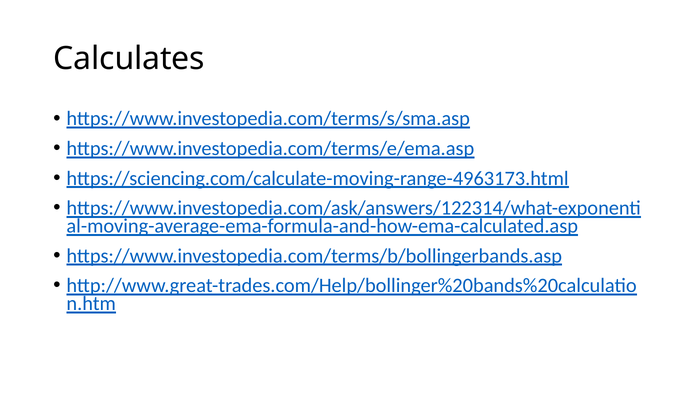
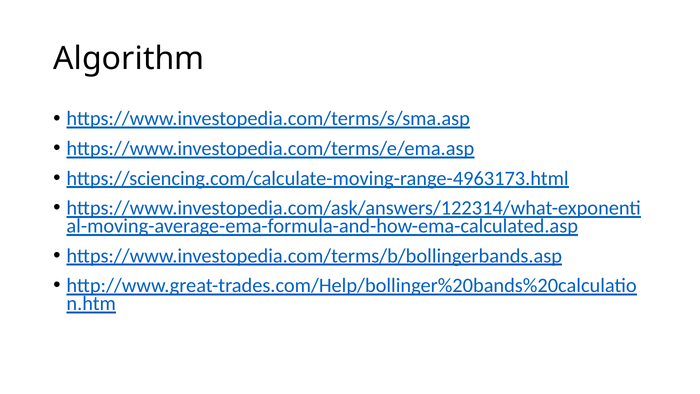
Calculates: Calculates -> Algorithm (129, 59)
